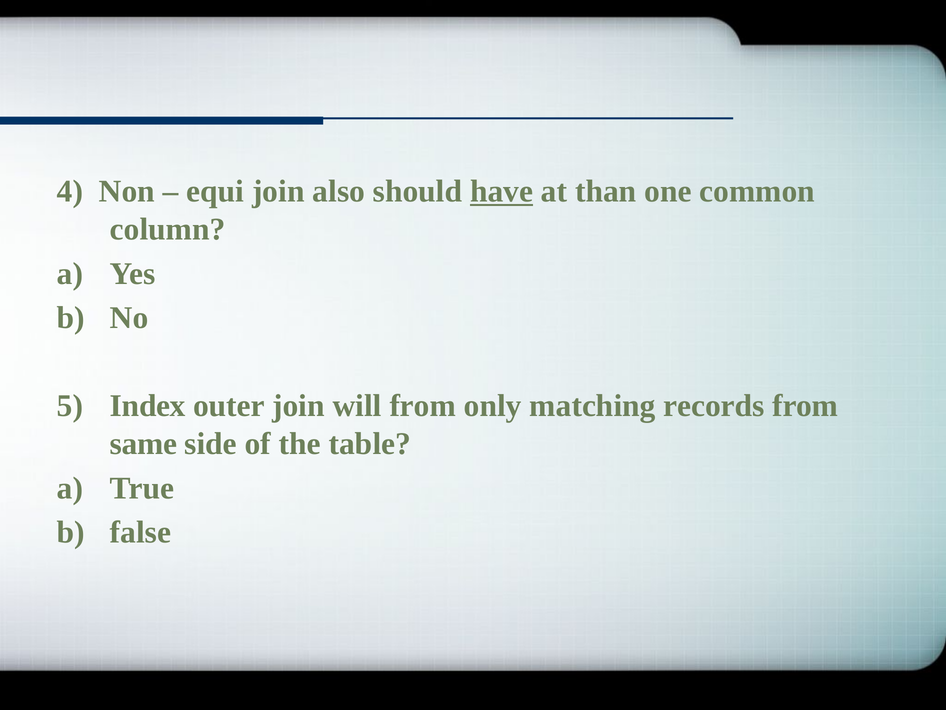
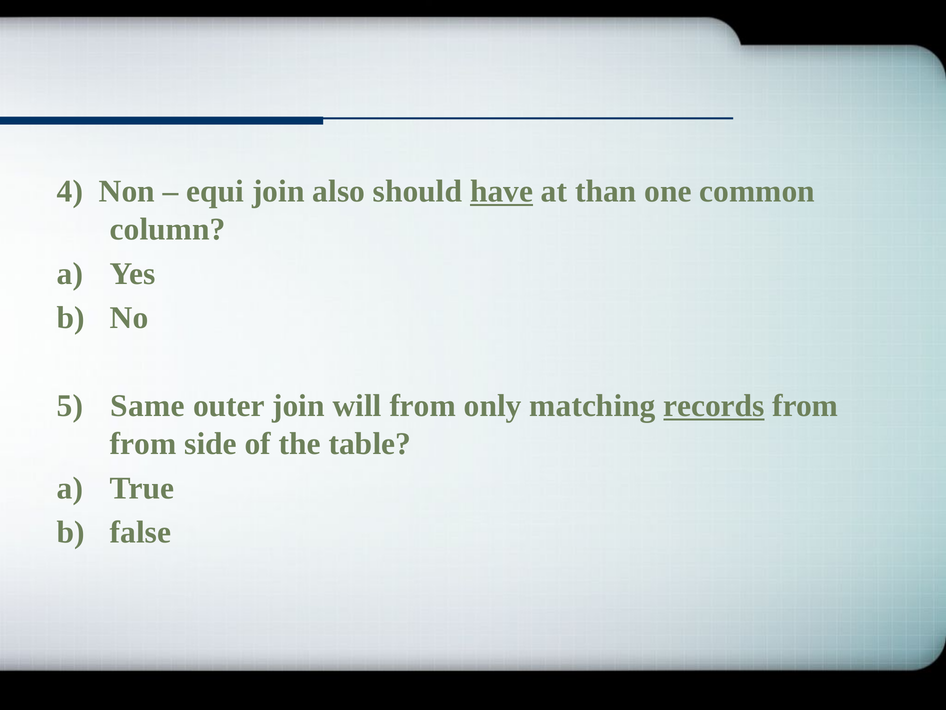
Index: Index -> Same (147, 406)
records underline: none -> present (714, 406)
same: same -> from (143, 444)
